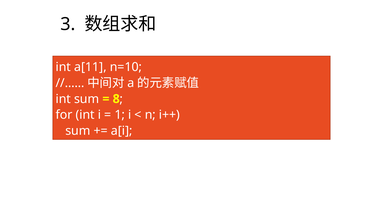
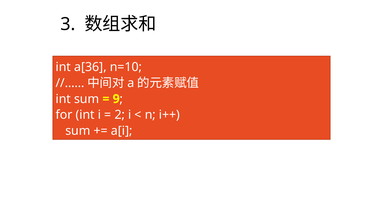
a[11: a[11 -> a[36 (90, 67)
8: 8 -> 9 (116, 99)
1: 1 -> 2 (120, 115)
